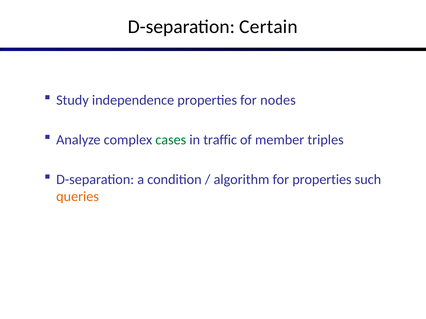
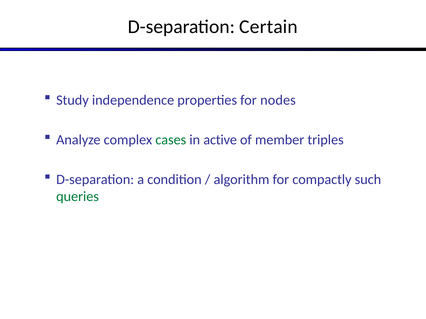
traffic: traffic -> active (220, 140)
for properties: properties -> compactly (322, 180)
queries colour: orange -> green (78, 197)
